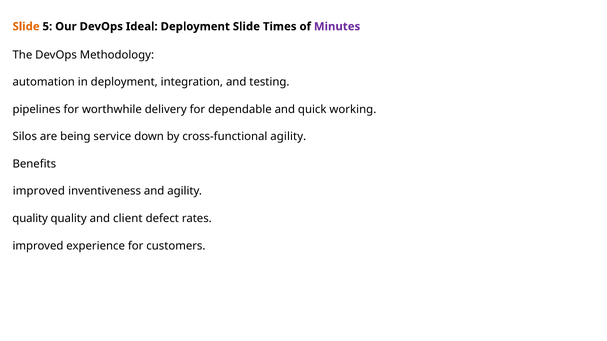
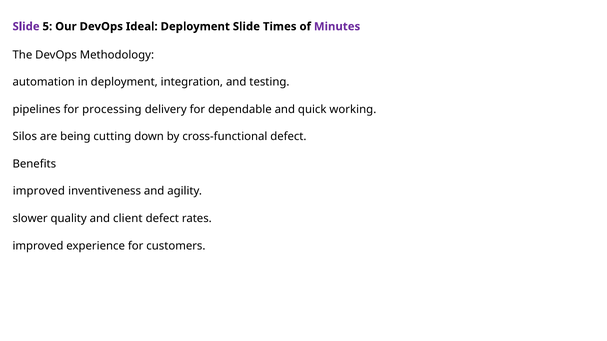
Slide colour: orange -> purple (26, 27)
worthwhile: worthwhile -> processing (112, 109)
service: service -> cutting (112, 137)
cross-functional agility: agility -> defect (288, 137)
quality: quality -> slower (30, 219)
